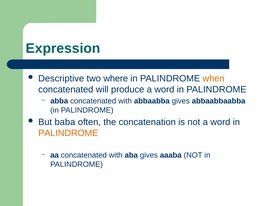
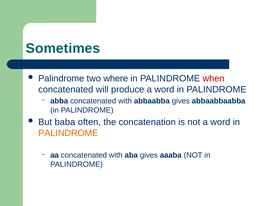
Expression: Expression -> Sometimes (63, 48)
Descriptive: Descriptive -> Palindrome (61, 79)
when colour: orange -> red (214, 79)
